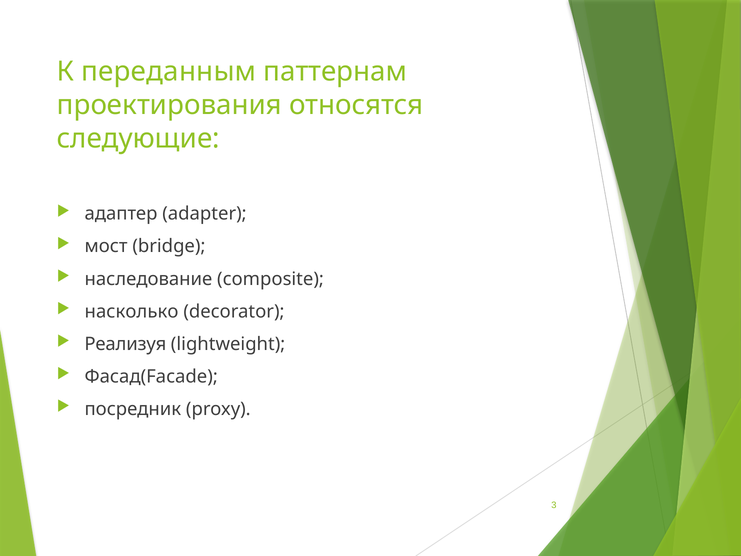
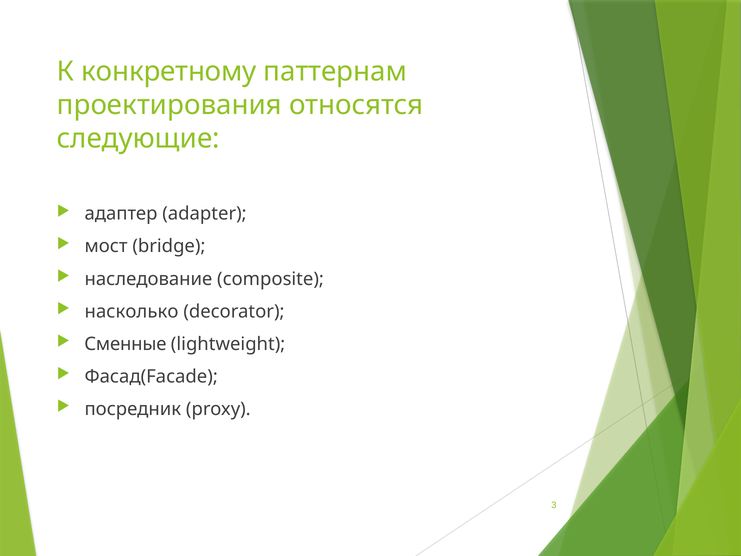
переданным: переданным -> конкретному (169, 72)
Реализуя: Реализуя -> Сменные (125, 344)
